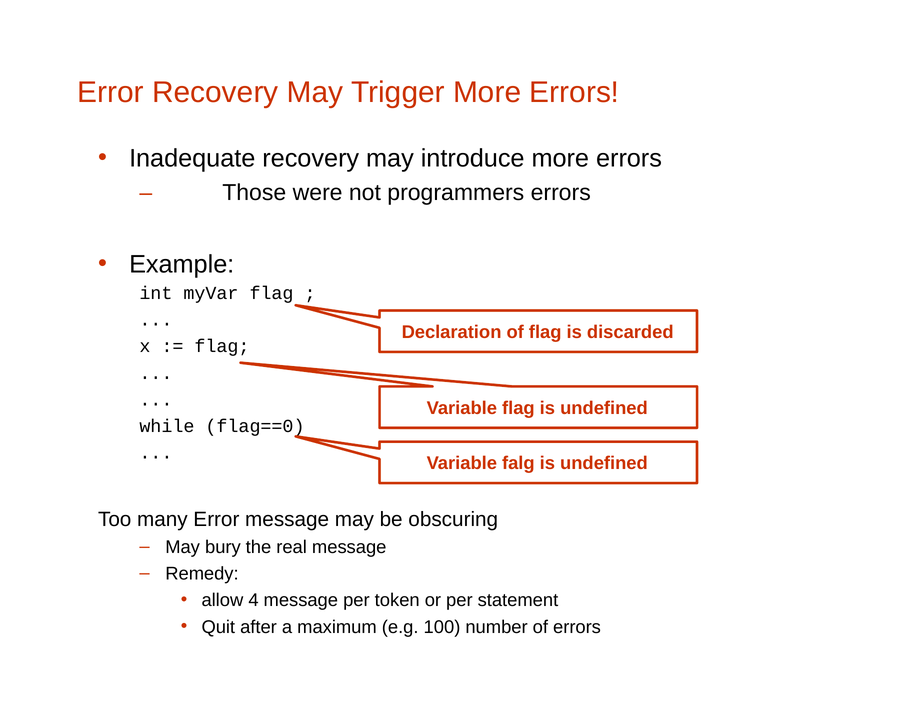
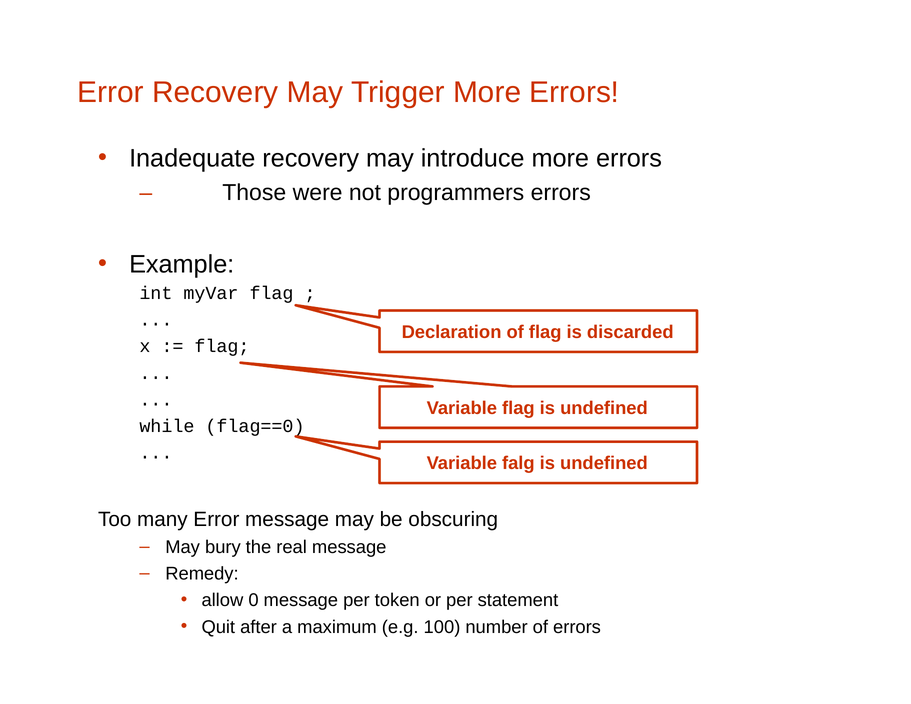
4: 4 -> 0 (254, 600)
